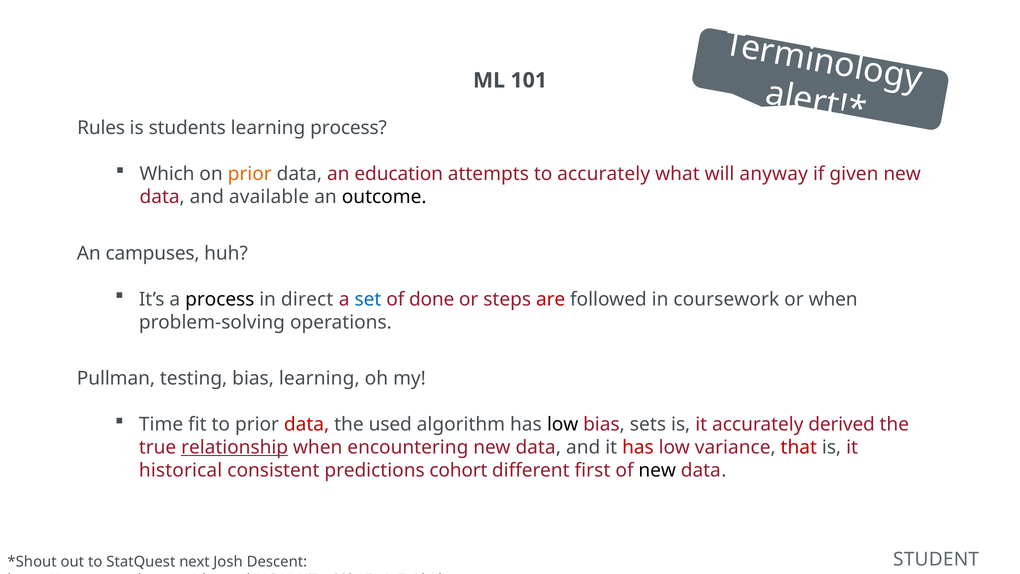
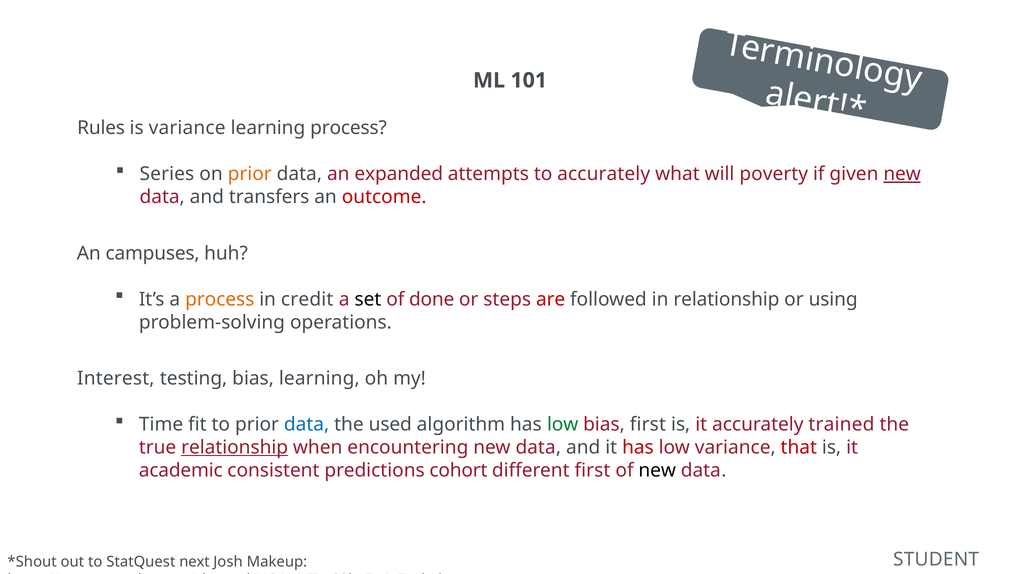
is students: students -> variance (187, 128)
Which: Which -> Series (167, 174)
education: education -> expanded (399, 174)
anyway: anyway -> poverty (774, 174)
new underline: none -> present (902, 174)
available: available -> transfers (269, 197)
outcome colour: black -> red (384, 197)
process colour: black -> orange (220, 299)
direct: direct -> credit (307, 299)
set colour: blue -> black (368, 299)
in coursework: coursework -> relationship (726, 299)
or when: when -> using (833, 299)
Pullman: Pullman -> Interest (116, 378)
data colour: red -> blue (307, 424)
low colour: black -> green (563, 424)
bias sets: sets -> first (648, 424)
derived: derived -> trained (841, 424)
historical: historical -> academic (181, 470)
Descent: Descent -> Makeup (277, 562)
